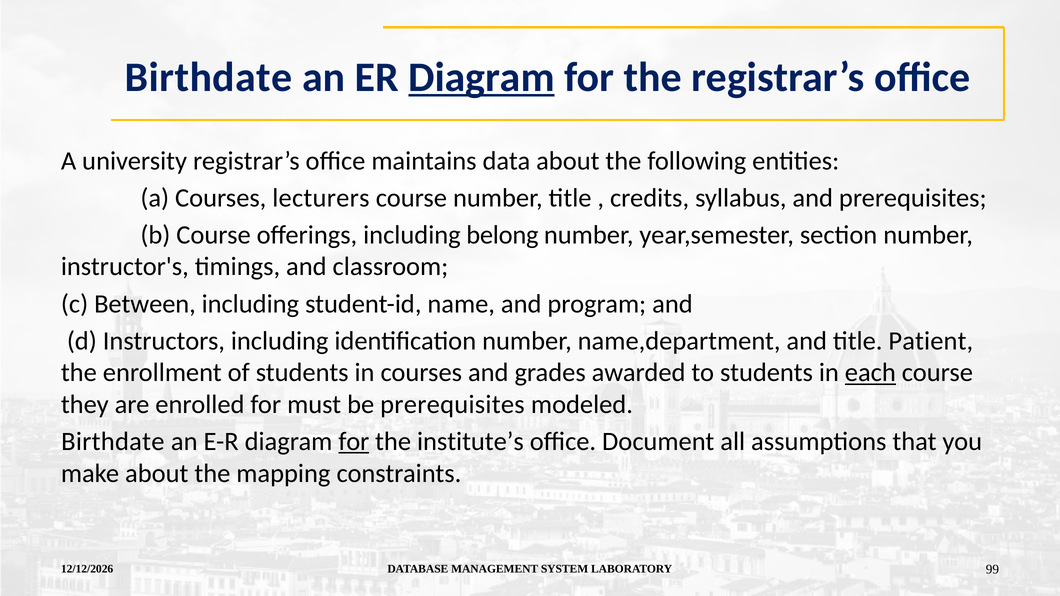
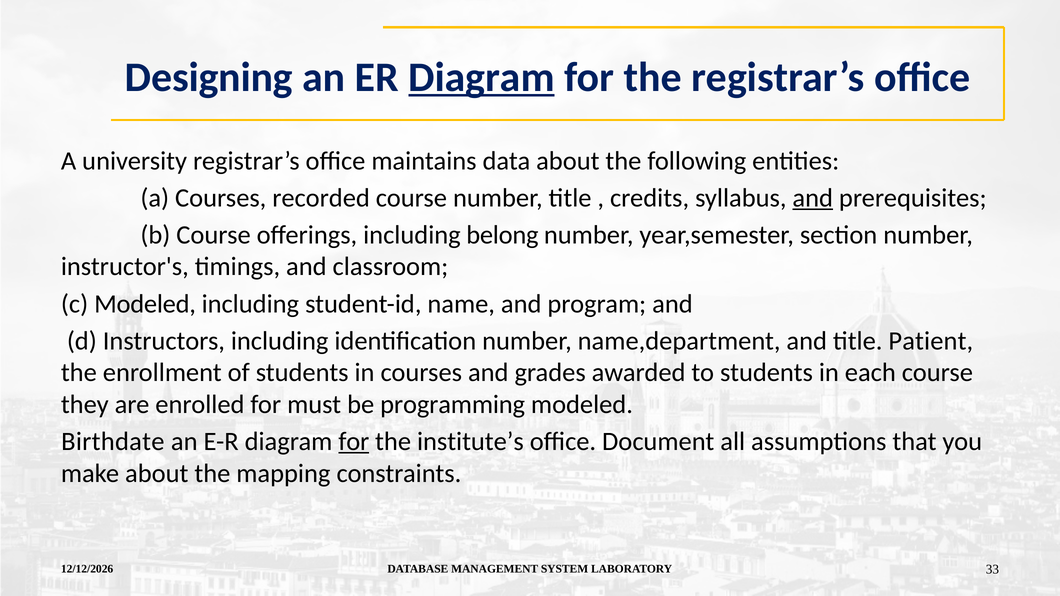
Birthdate: Birthdate -> Designing (209, 77)
lecturers: lecturers -> recorded (321, 198)
and underline: none -> present (813, 198)
c Between: Between -> Modeled (145, 304)
each underline: present -> none (870, 373)
be prerequisites: prerequisites -> programming (453, 405)
99: 99 -> 33 (992, 569)
